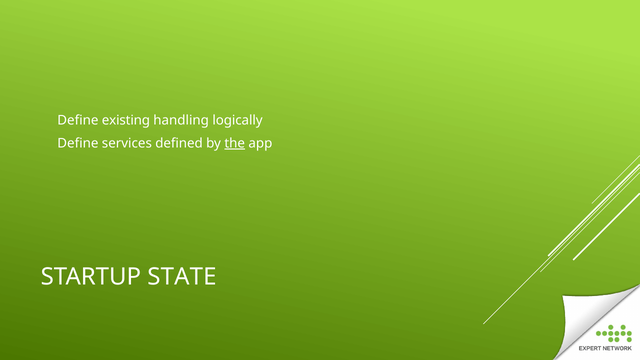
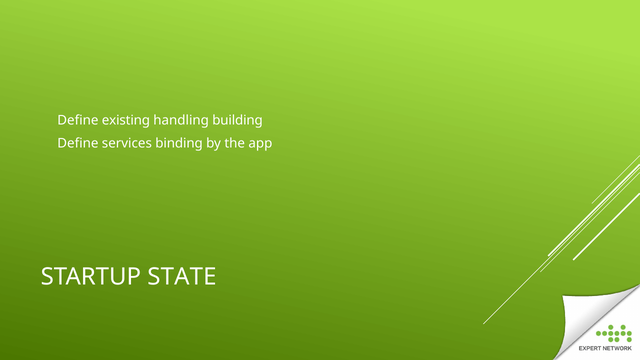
logically: logically -> building (238, 120)
defined: defined -> binding (179, 143)
the underline: present -> none (235, 143)
